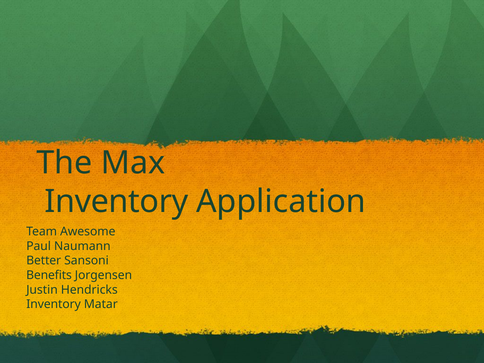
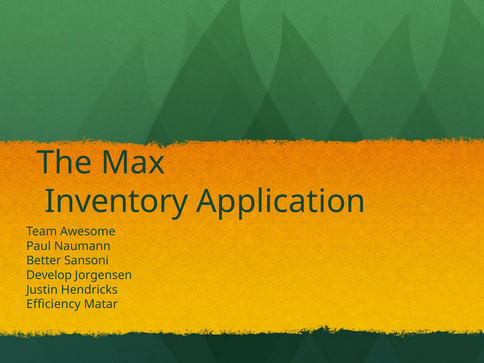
Benefits: Benefits -> Develop (49, 275)
Inventory: Inventory -> Efficiency (53, 304)
